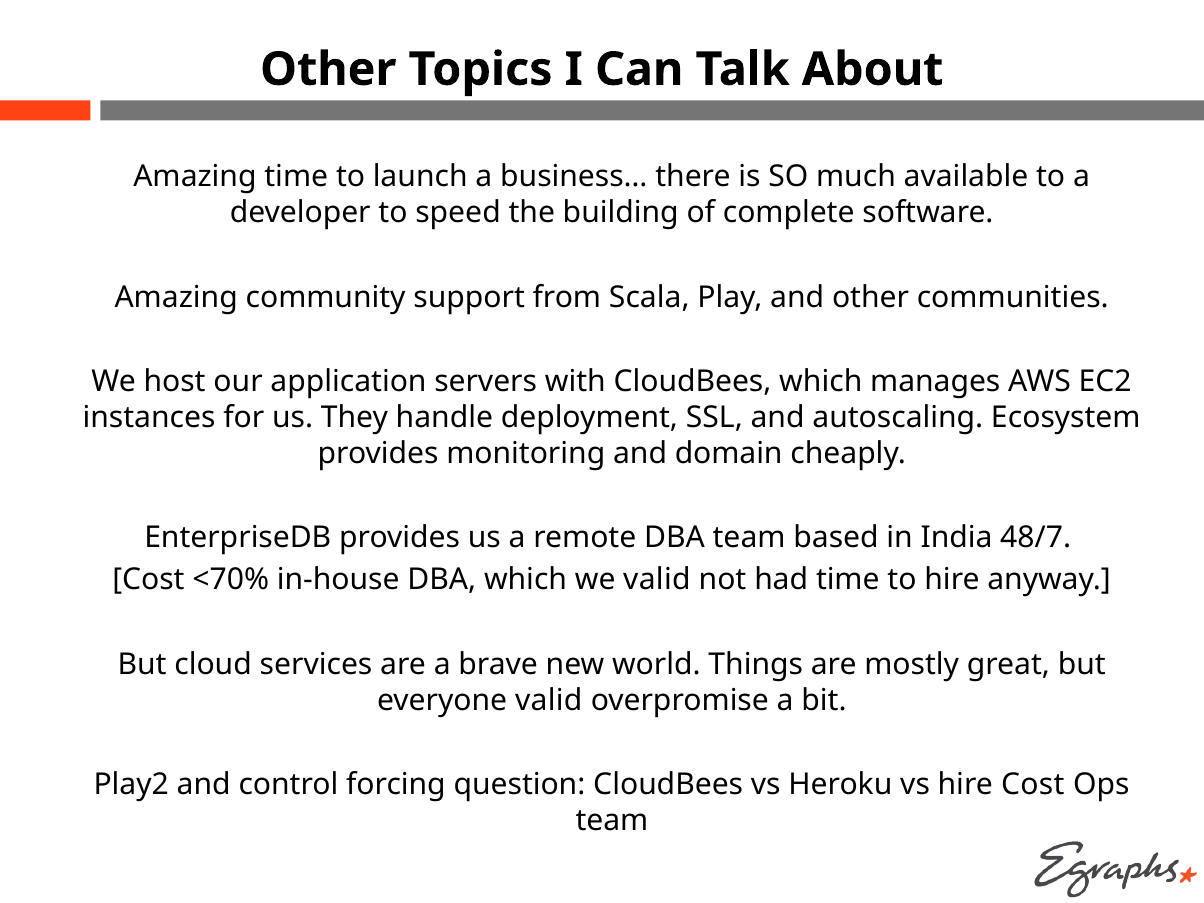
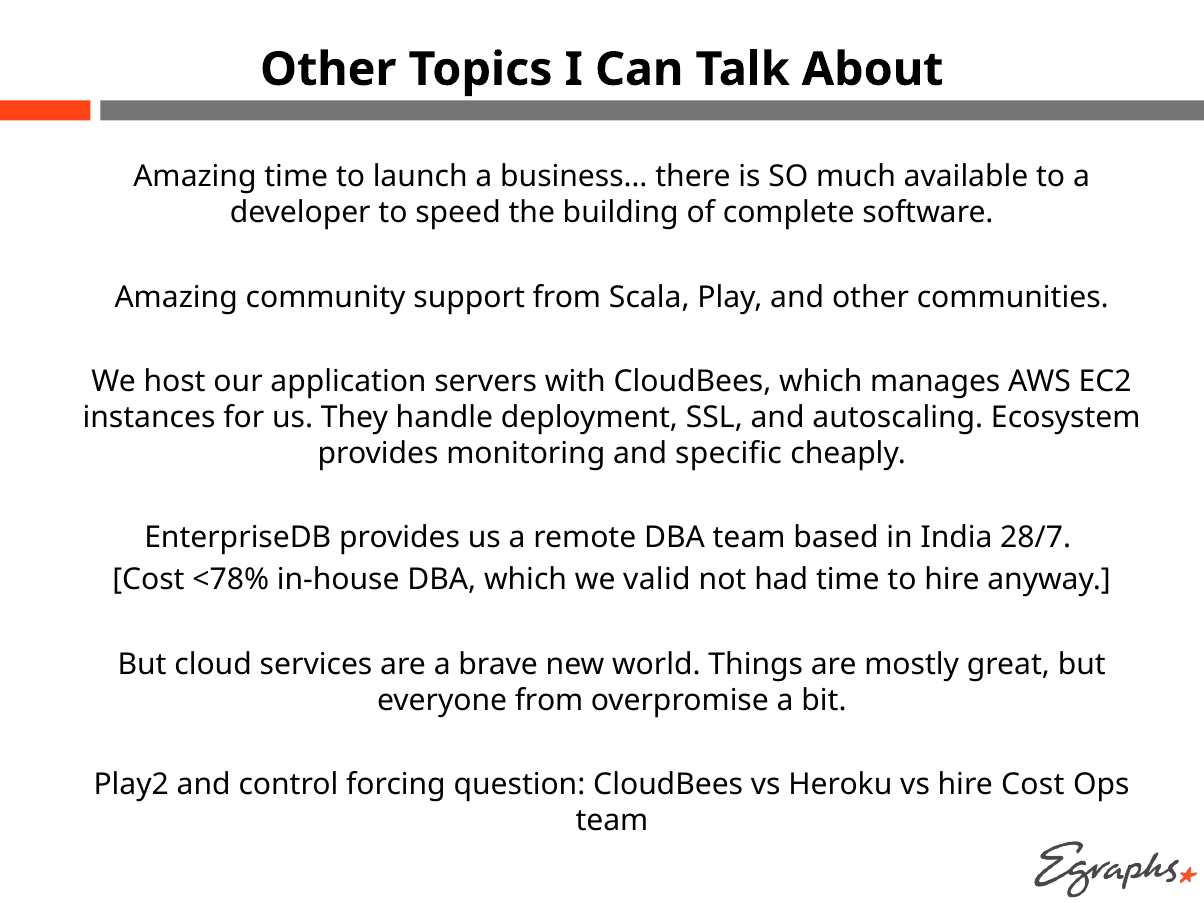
domain: domain -> specific (729, 454)
48/7: 48/7 -> 28/7 (1036, 538)
<70%: <70% -> <78% (231, 580)
everyone valid: valid -> from (549, 700)
